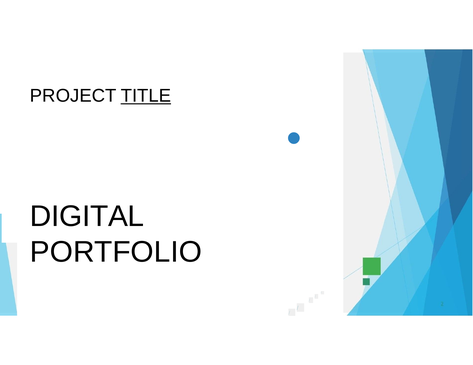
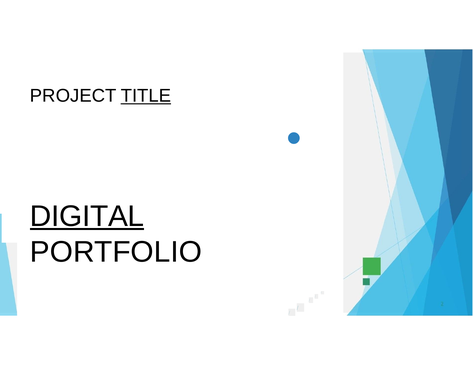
DIGITAL underline: none -> present (87, 217)
